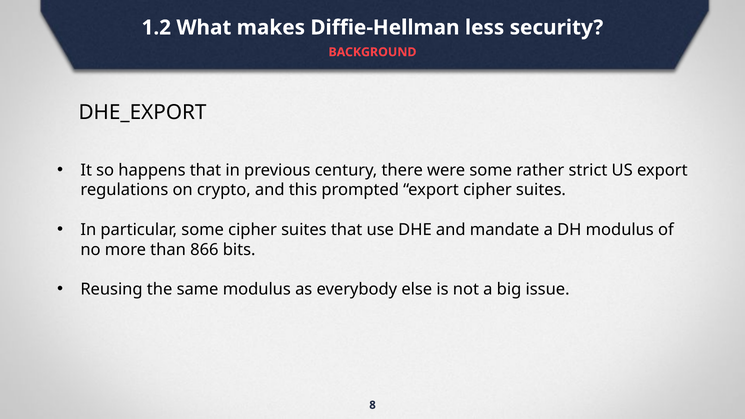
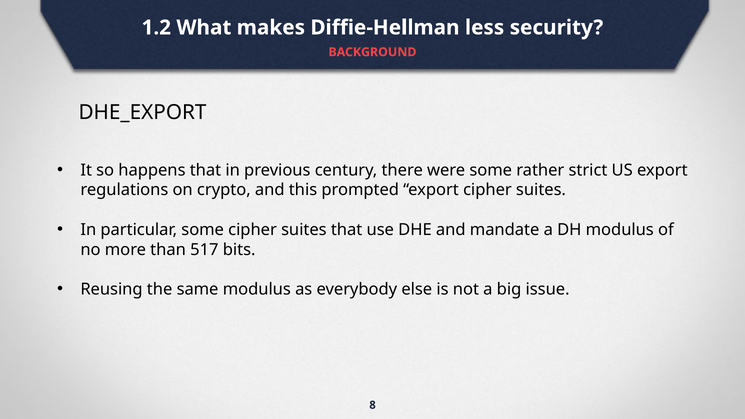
866: 866 -> 517 (204, 250)
